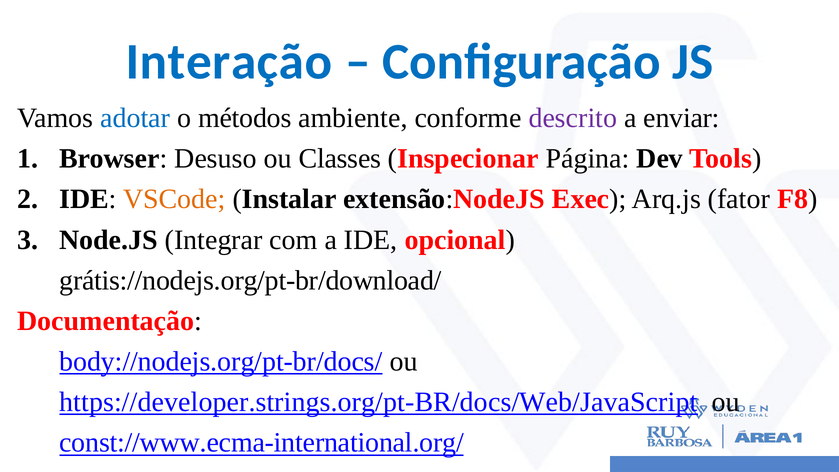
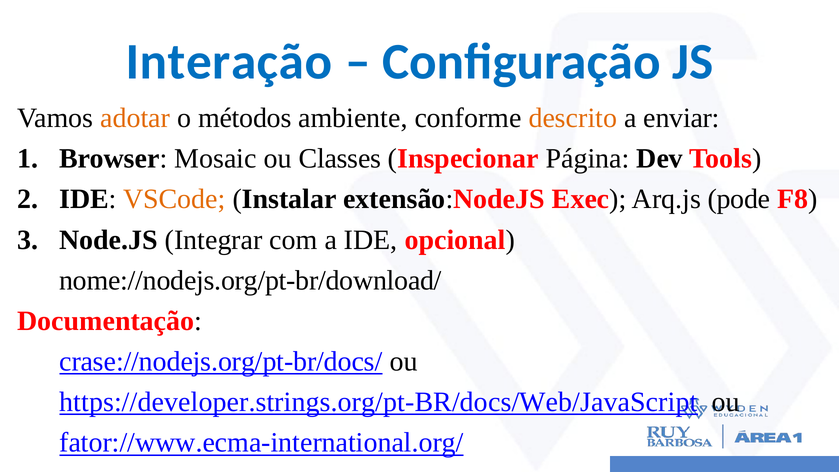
adotar colour: blue -> orange (135, 118)
descrito colour: purple -> orange (573, 118)
Desuso: Desuso -> Mosaic (216, 159)
fator: fator -> pode (739, 199)
grátis://nodejs.org/pt-br/download/: grátis://nodejs.org/pt-br/download/ -> nome://nodejs.org/pt-br/download/ (250, 280)
body://nodejs.org/pt-br/docs/: body://nodejs.org/pt-br/docs/ -> crase://nodejs.org/pt-br/docs/ (221, 361)
const://www.ecma-international.org/: const://www.ecma-international.org/ -> fator://www.ecma-international.org/ (261, 443)
